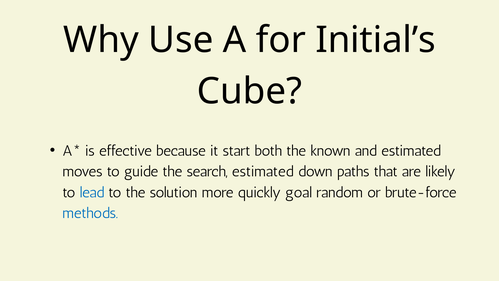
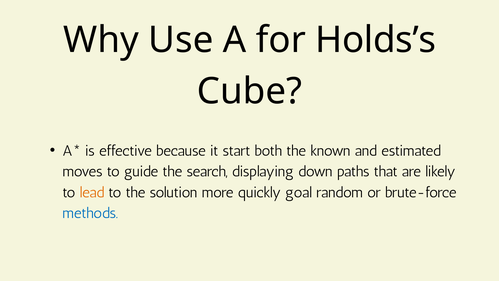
Initial’s: Initial’s -> Holds’s (376, 40)
search estimated: estimated -> displaying (263, 171)
lead colour: blue -> orange (92, 192)
